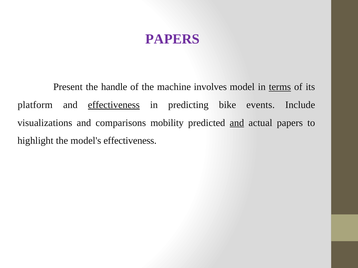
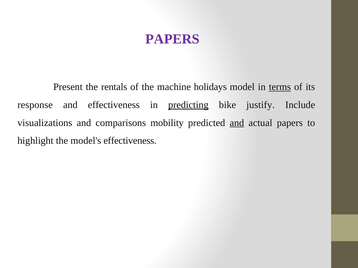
handle: handle -> rentals (114, 87)
involves: involves -> holidays (210, 87)
platform: platform -> response (35, 105)
effectiveness underline: present -> none (114, 105)
predicting underline: none -> present (188, 105)
events: events -> justify (261, 105)
